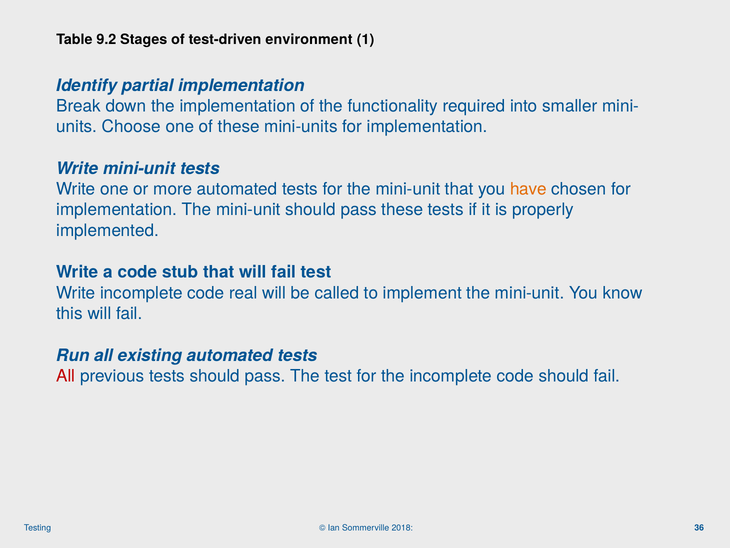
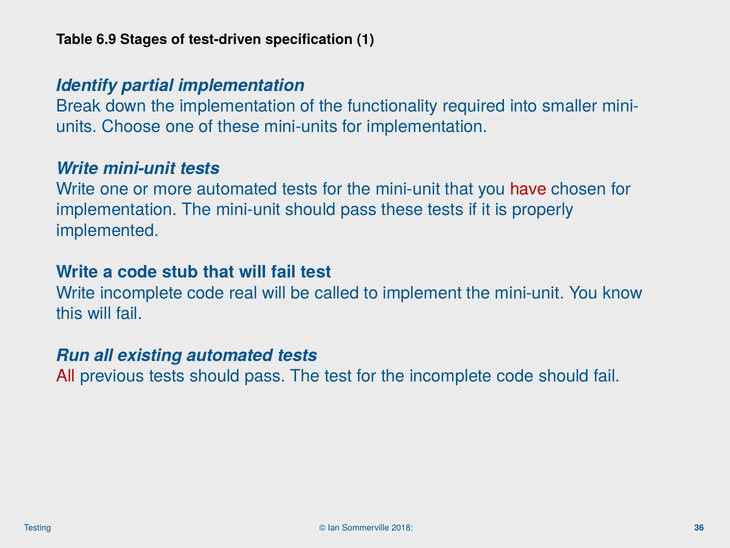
9.2: 9.2 -> 6.9 (106, 39)
environment: environment -> specification (309, 39)
have colour: orange -> red (528, 189)
